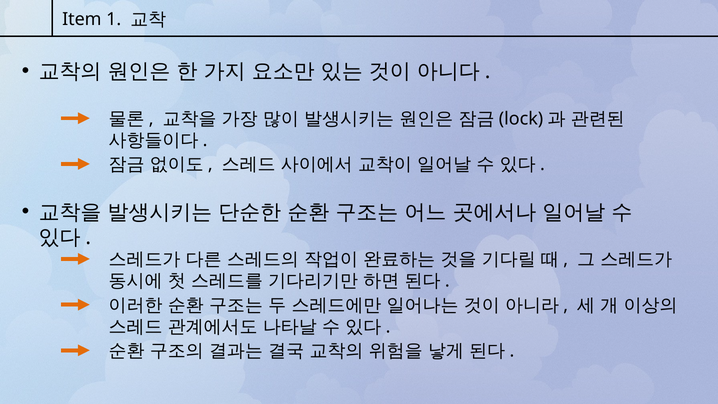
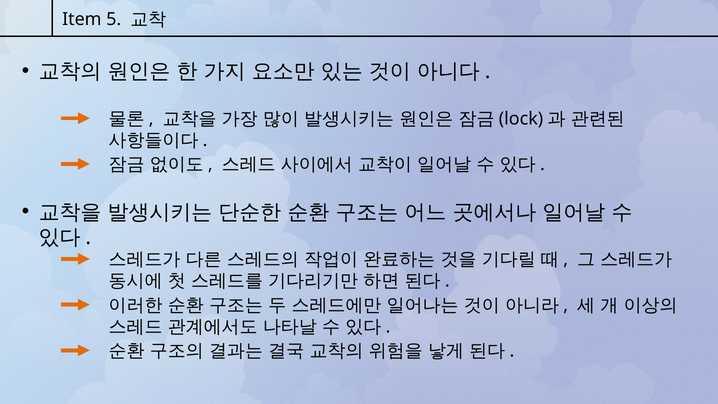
1: 1 -> 5 (114, 19)
